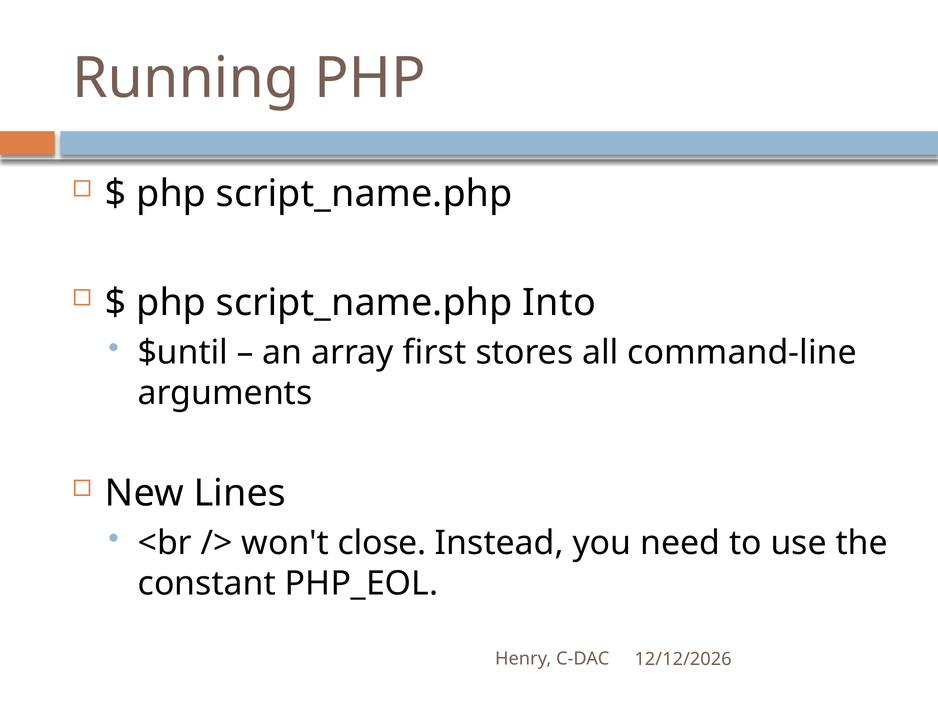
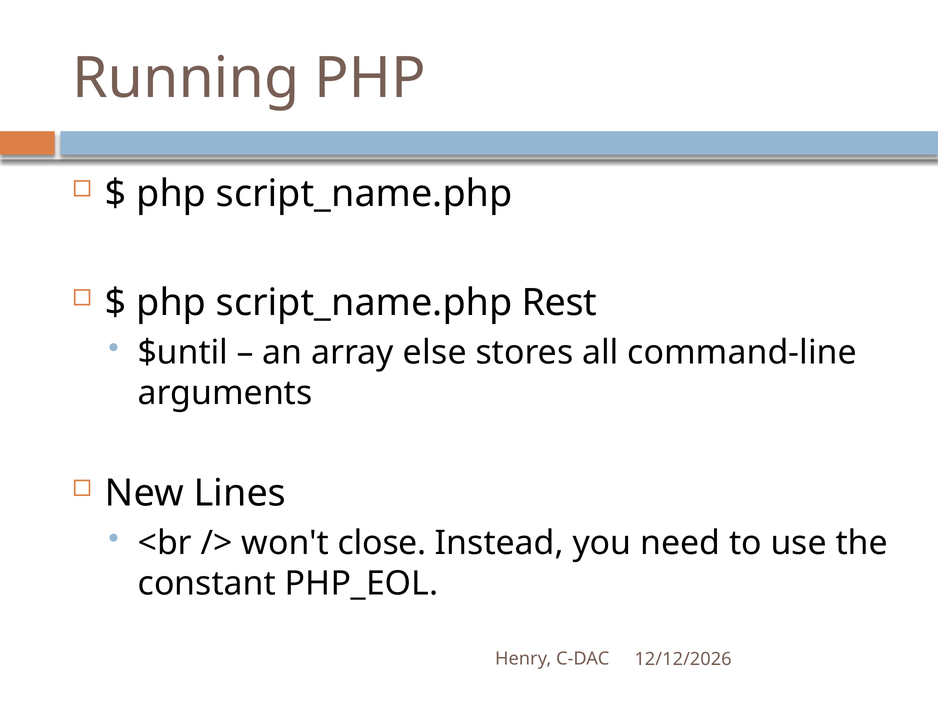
Into: Into -> Rest (559, 303)
first: first -> else (435, 353)
